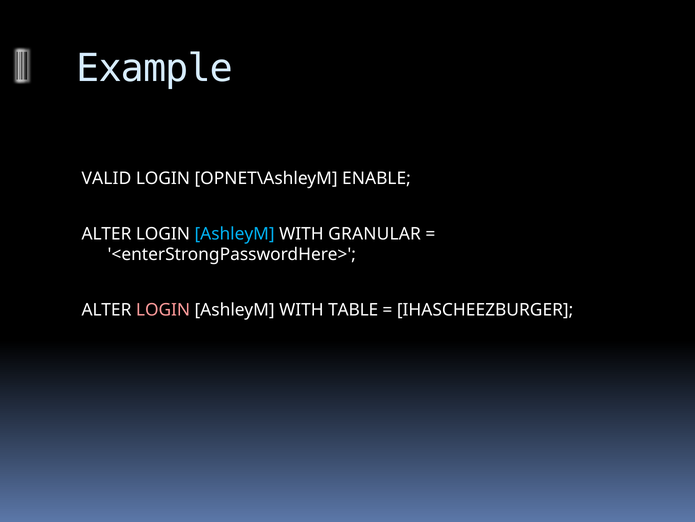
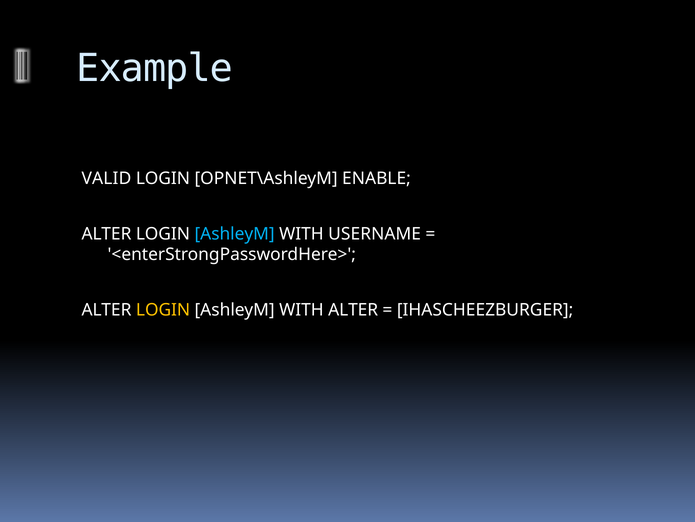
GRANULAR: GRANULAR -> USERNAME (375, 233)
LOGIN colour: pink -> yellow (163, 310)
WITH TABLE: TABLE -> ALTER (353, 310)
